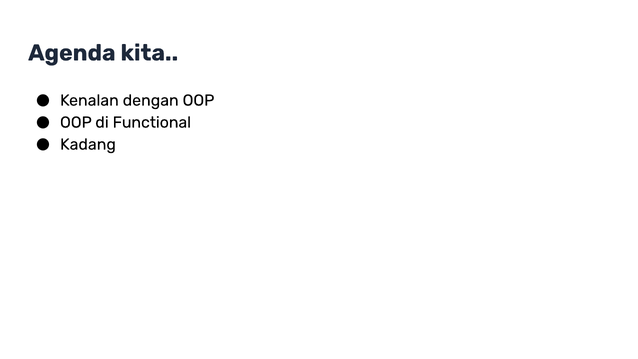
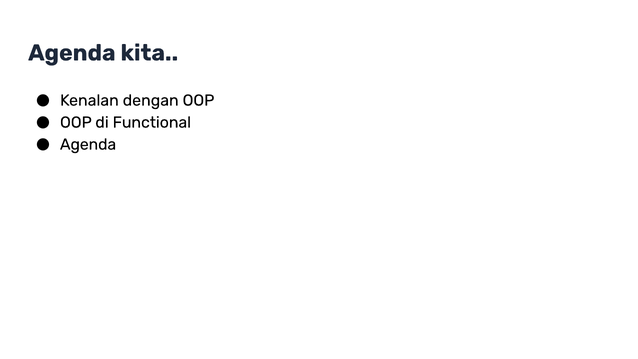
Kadang: Kadang -> Agenda (88, 144)
